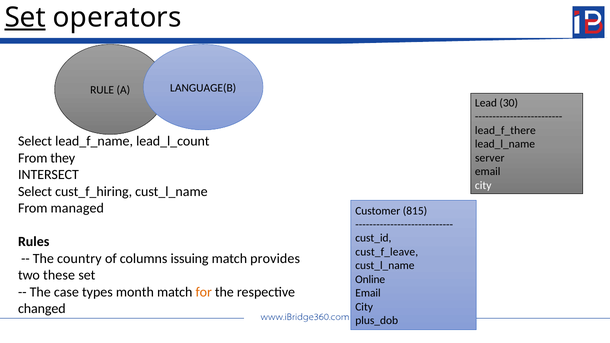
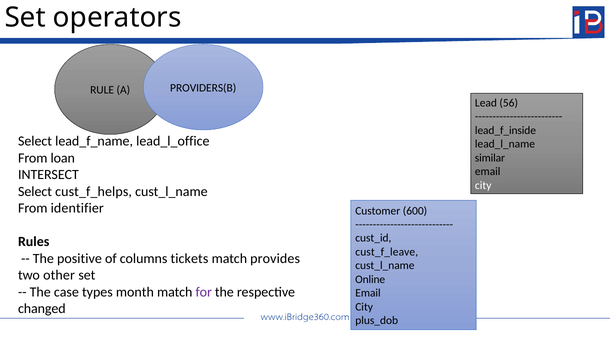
Set underline: present -> none (25, 17)
LANGUAGE(B: LANGUAGE(B -> PROVIDERS(B (203, 88)
30: 30 -> 56 (509, 103)
lead_f_there: lead_f_there -> lead_f_inside (505, 130)
lead_l_count: lead_l_count -> lead_l_office (173, 141)
they: they -> loan (63, 158)
server: server -> similar (490, 158)
cust_f_hiring: cust_f_hiring -> cust_f_helps (94, 192)
managed: managed -> identifier (77, 208)
815: 815 -> 600 (415, 211)
country: country -> positive (79, 259)
issuing: issuing -> tickets (189, 259)
these: these -> other (59, 275)
for colour: orange -> purple (204, 292)
